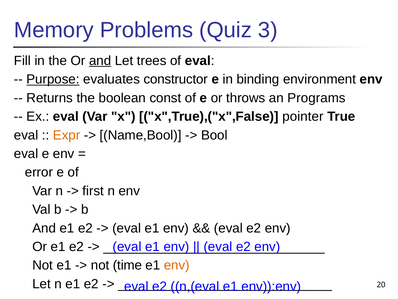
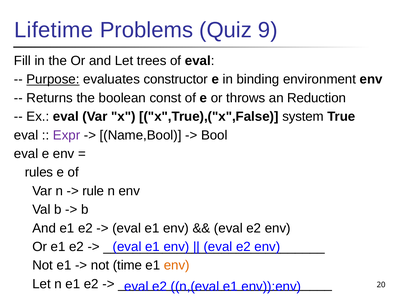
Memory: Memory -> Lifetime (54, 30)
3: 3 -> 9 (268, 30)
and underline: present -> none (100, 61)
Programs: Programs -> Reduction (317, 98)
pointer: pointer -> system (303, 116)
Expr colour: orange -> purple (67, 135)
error: error -> rules (39, 172)
first: first -> rule (93, 191)
